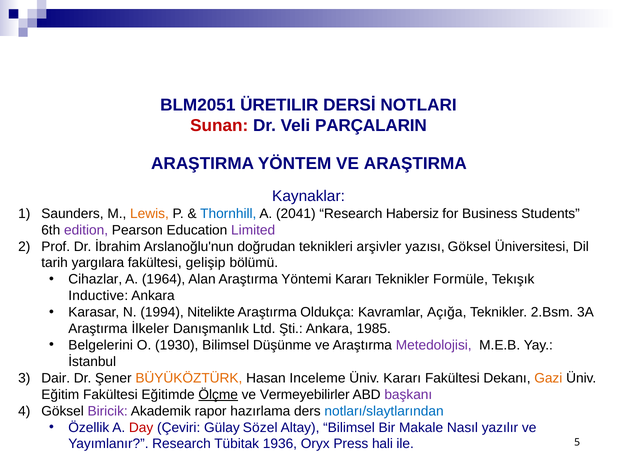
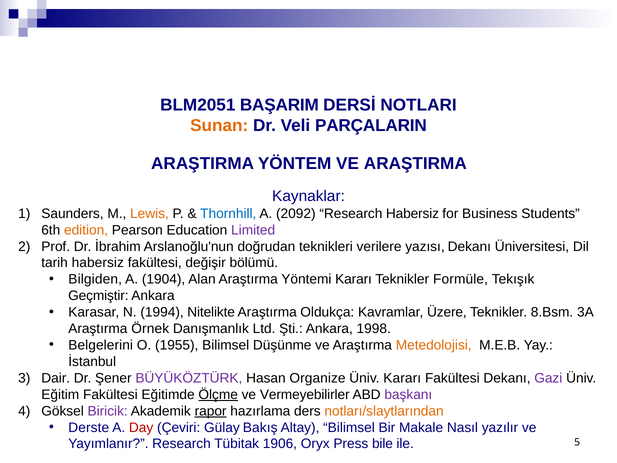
ÜRETILIR: ÜRETILIR -> BAŞARIM (279, 105)
Sunan colour: red -> orange (219, 126)
2041: 2041 -> 2092 (296, 213)
edition colour: purple -> orange (86, 230)
arşivler: arşivler -> verilere (379, 246)
yazısı Göksel: Göksel -> Dekanı (469, 246)
tarih yargılara: yargılara -> habersiz (98, 263)
gelişip: gelişip -> değişir (206, 263)
Cihazlar: Cihazlar -> Bilgiden (95, 279)
1964: 1964 -> 1904 (164, 279)
Inductive: Inductive -> Geçmiştir (98, 296)
Açığa: Açığa -> Üzere (447, 312)
2.Bsm: 2.Bsm -> 8.Bsm (552, 312)
İlkeler: İlkeler -> Örnek (150, 329)
1985: 1985 -> 1998 (374, 329)
1930: 1930 -> 1955 (177, 345)
Metedolojisi colour: purple -> orange (434, 345)
BÜYÜKÖZTÜRK colour: orange -> purple (189, 378)
Inceleme: Inceleme -> Organize (318, 378)
Gazi colour: orange -> purple (548, 378)
rapor underline: none -> present (211, 411)
notları/slaytlarından colour: blue -> orange (384, 411)
Özellik: Özellik -> Derste (89, 427)
Sözel: Sözel -> Bakış (260, 427)
1936: 1936 -> 1906 (280, 444)
hali: hali -> bile (382, 444)
